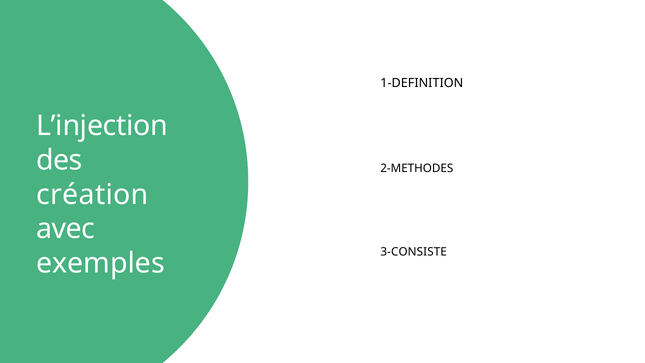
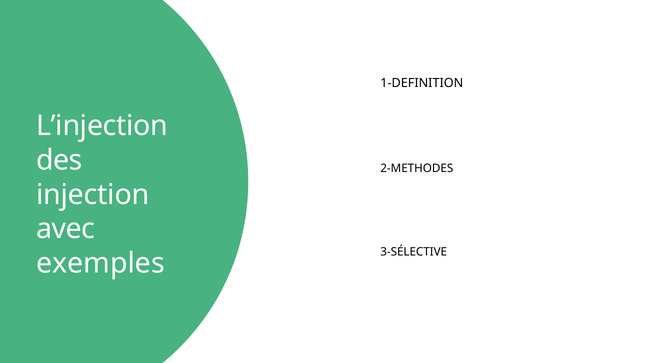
création: création -> injection (93, 195)
3-CONSISTE: 3-CONSISTE -> 3-SÉLECTIVE (414, 252)
